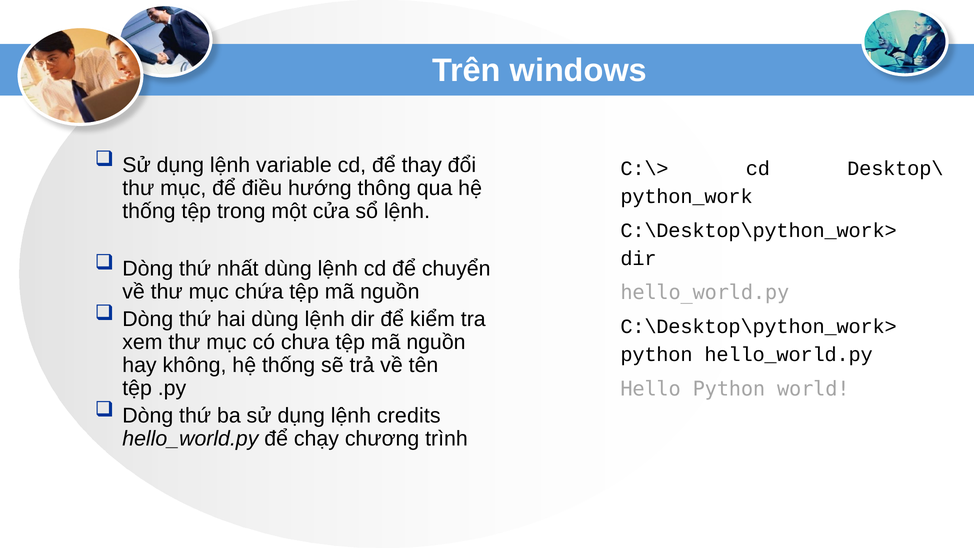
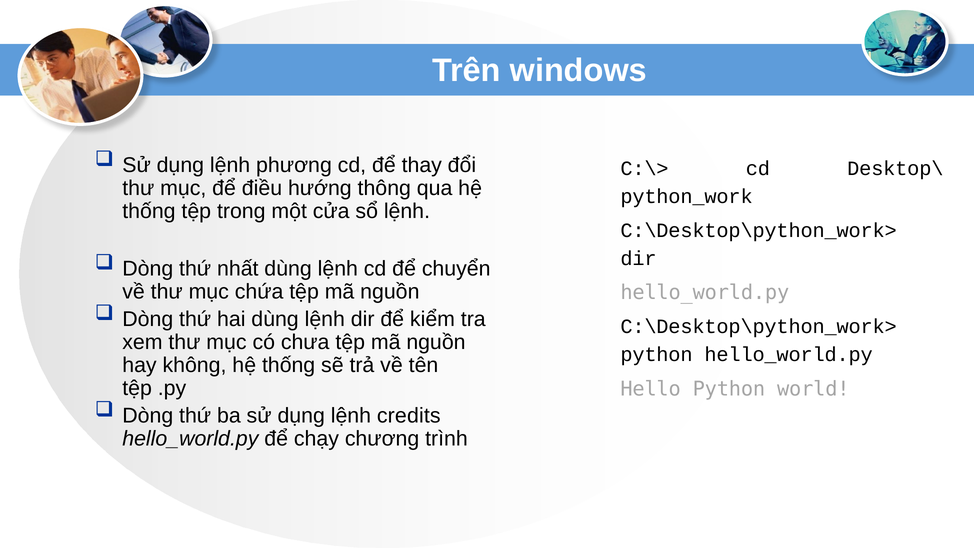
variable: variable -> phương (294, 165)
